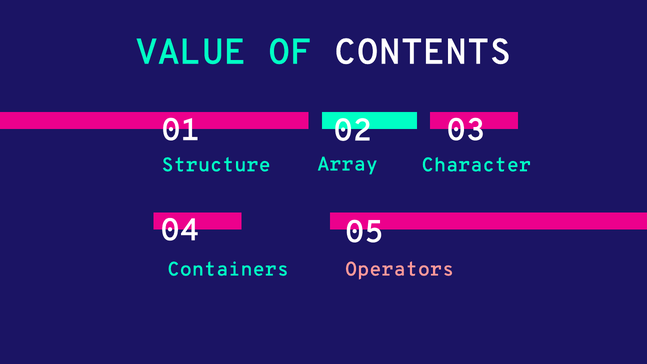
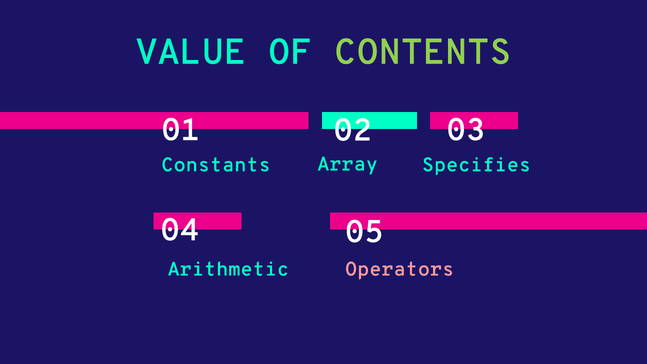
CONTENTS colour: white -> light green (423, 52)
Structure: Structure -> Constants (216, 165)
Character: Character -> Specifies (476, 165)
Containers: Containers -> Arithmetic (228, 269)
